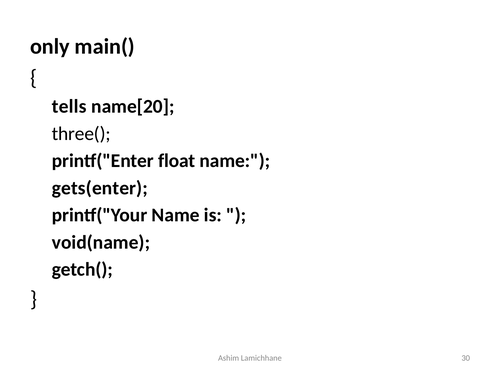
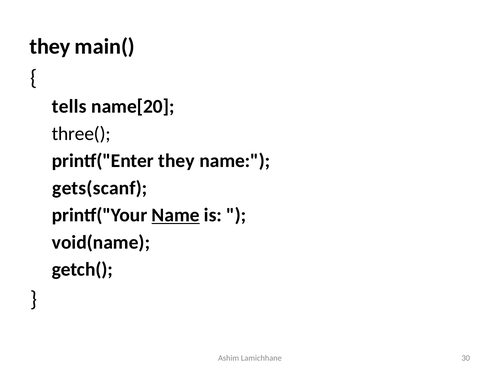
only: only -> they (50, 47)
printf("Enter float: float -> they (176, 161)
gets(enter: gets(enter -> gets(scanf (100, 188)
Name underline: none -> present (176, 215)
